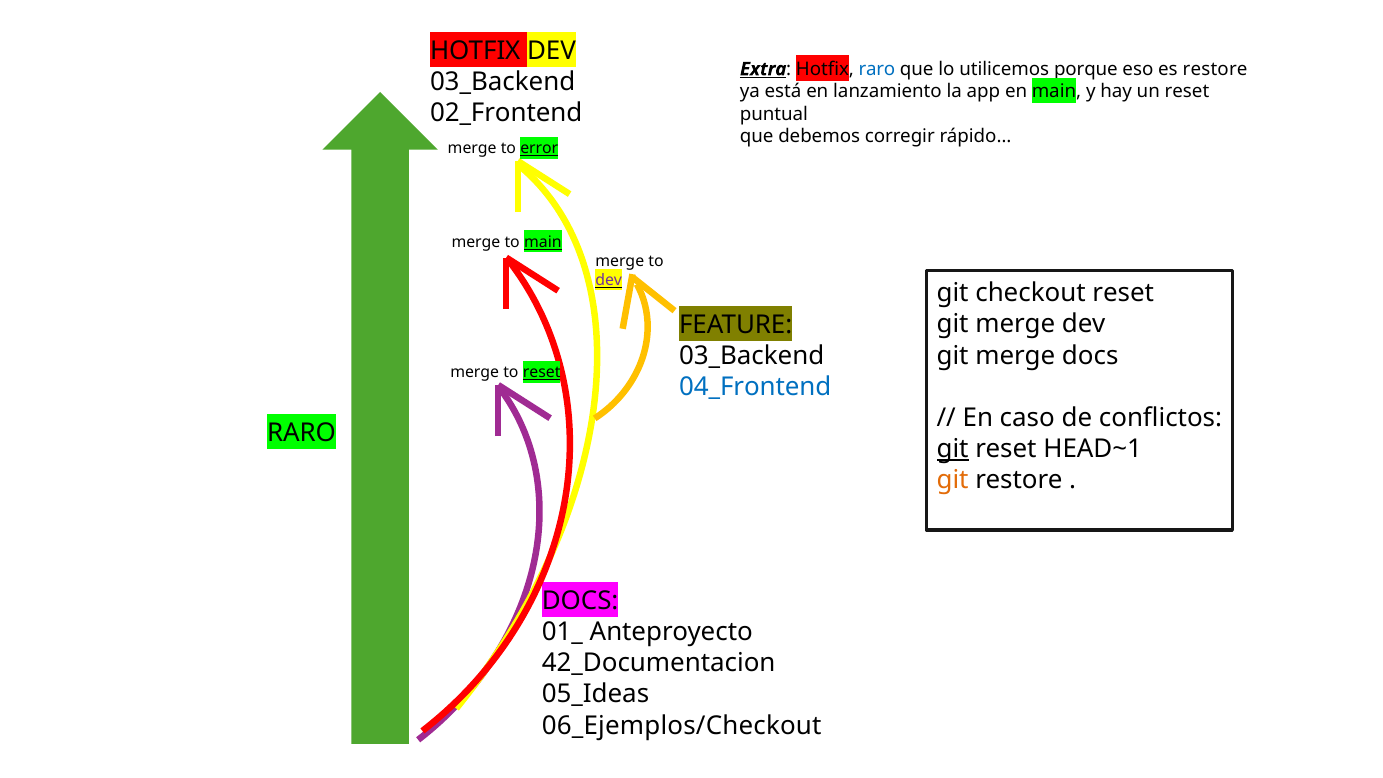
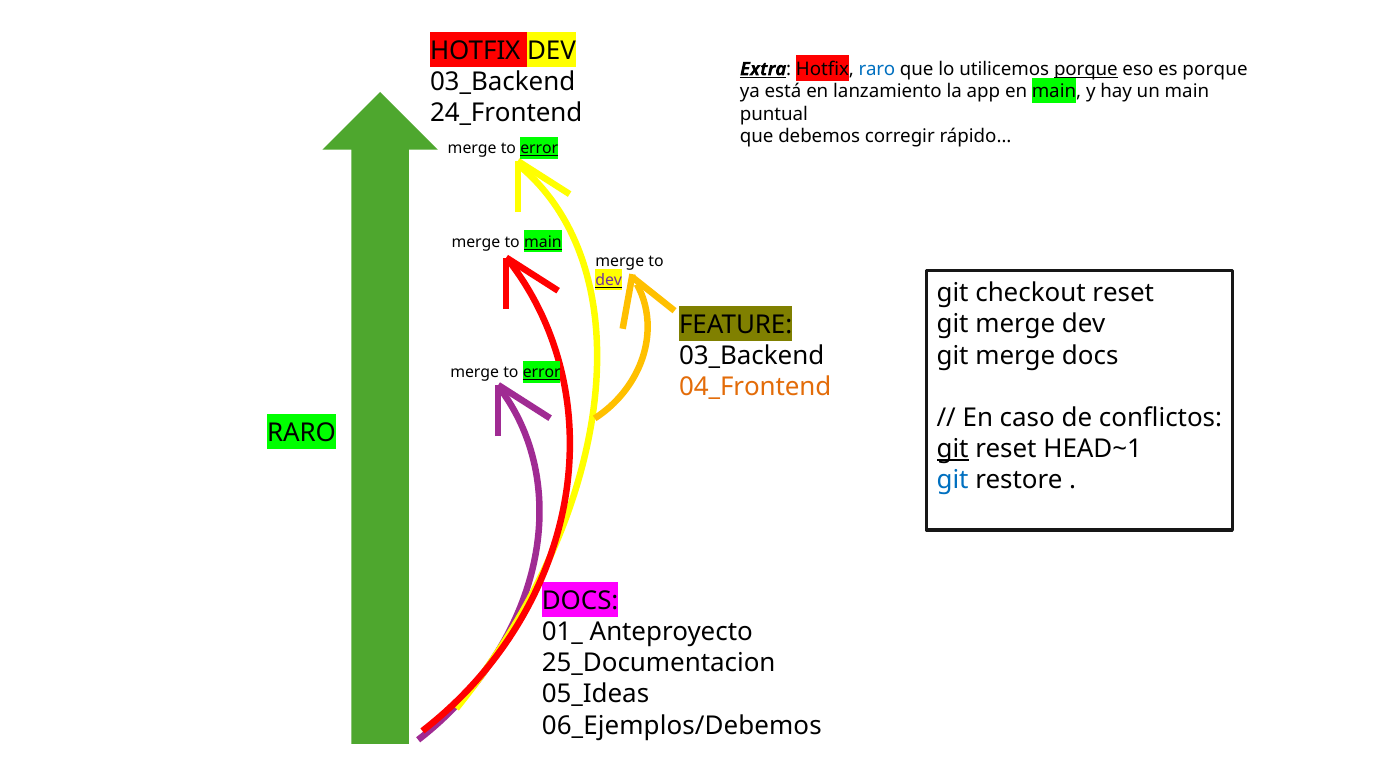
porque underline: none -> present (1086, 69)
es restore: restore -> porque (1215, 69)
un reset: reset -> main (1187, 92)
02_Frontend: 02_Frontend -> 24_Frontend (506, 113)
reset: reset -> error (542, 373)
04_Frontend colour: blue -> orange (755, 387)
git colour: orange -> blue (953, 480)
42_Documentacion: 42_Documentacion -> 25_Documentacion (659, 663)
06_Ejemplos/Checkout: 06_Ejemplos/Checkout -> 06_Ejemplos/Debemos (682, 725)
